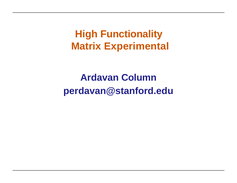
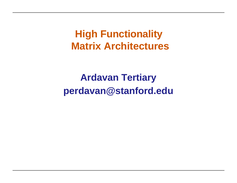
Experimental: Experimental -> Architectures (137, 46)
Column: Column -> Tertiary (139, 78)
